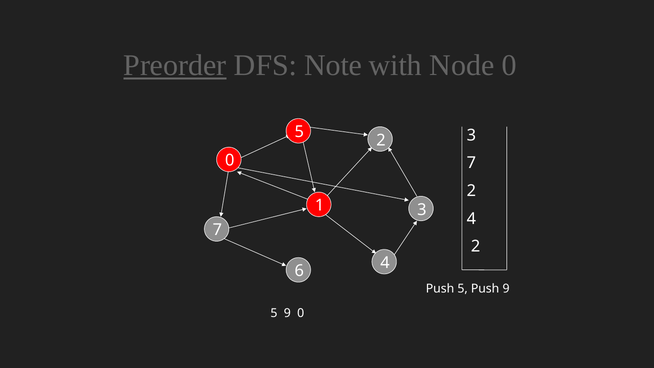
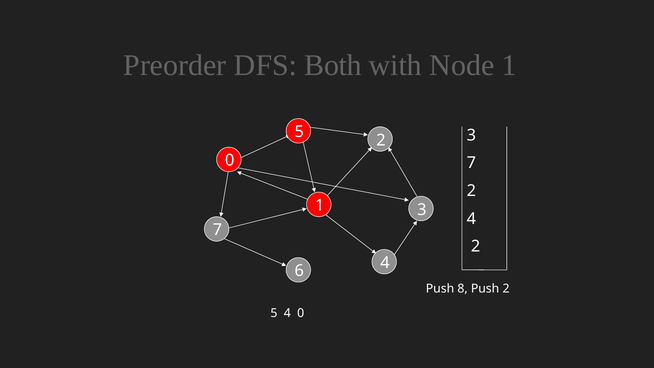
Preorder underline: present -> none (175, 65)
Note: Note -> Both (333, 65)
Node 0: 0 -> 1 (509, 65)
Push 5: 5 -> 8 (463, 289)
Push 9: 9 -> 2 (506, 289)
9: 9 -> 4 (287, 313)
